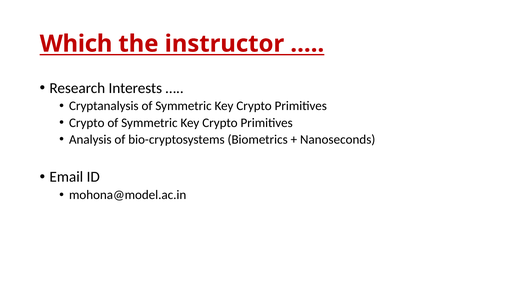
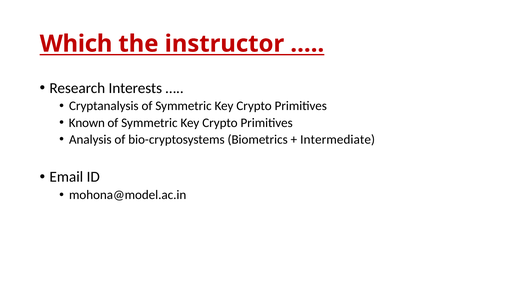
Crypto: Crypto -> Known (87, 123)
Nanoseconds: Nanoseconds -> Intermediate (338, 140)
